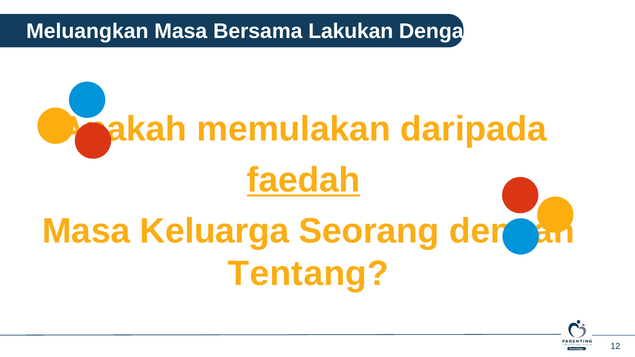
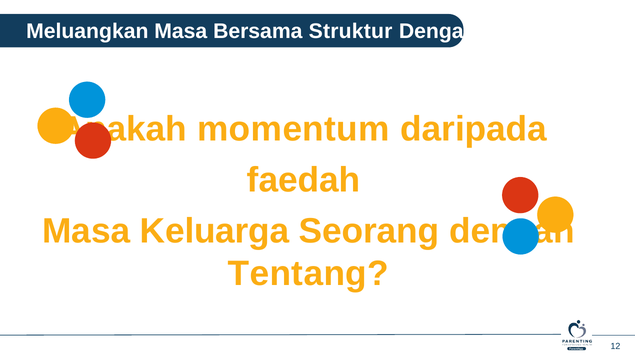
Lakukan: Lakukan -> Struktur (351, 31)
memulakan: memulakan -> momentum (293, 129)
faedah underline: present -> none (304, 180)
